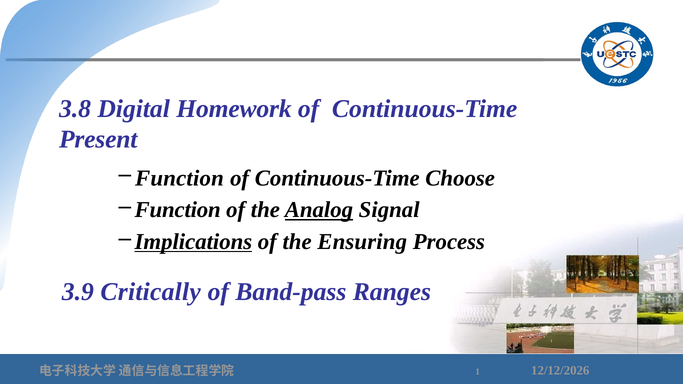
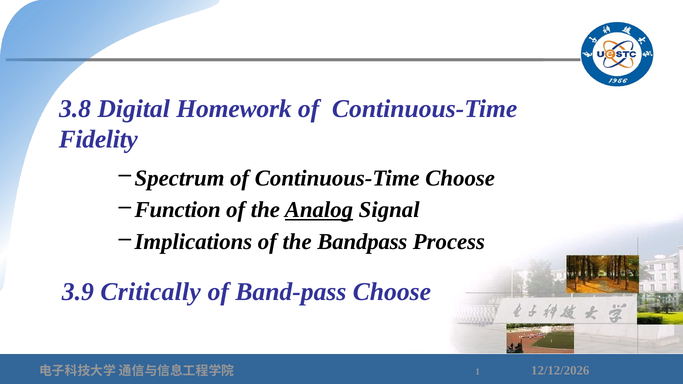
Present: Present -> Fidelity (98, 140)
Function: Function -> Spectrum (180, 178)
Implications underline: present -> none (193, 242)
Ensuring: Ensuring -> Bandpass (362, 242)
Band-pass Ranges: Ranges -> Choose (392, 292)
